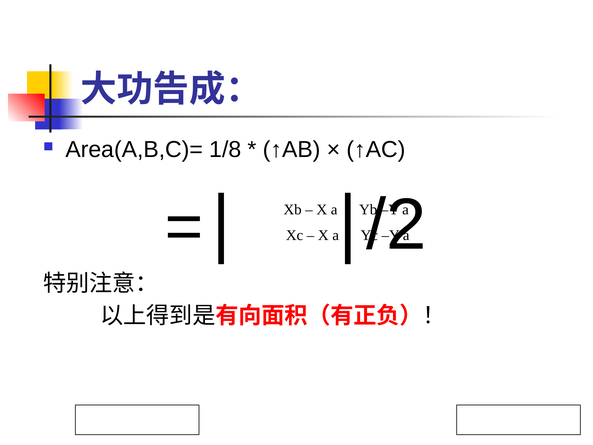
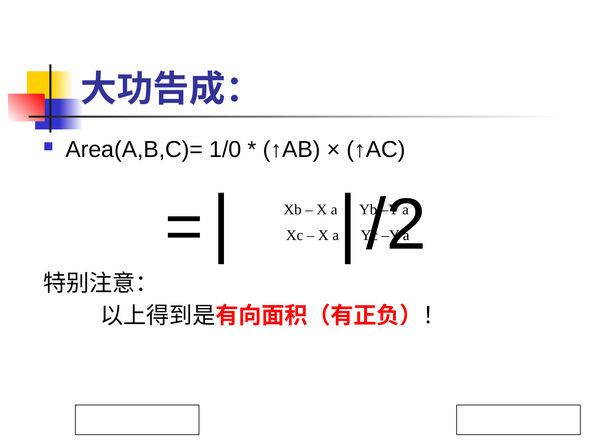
1/8: 1/8 -> 1/0 (225, 150)
